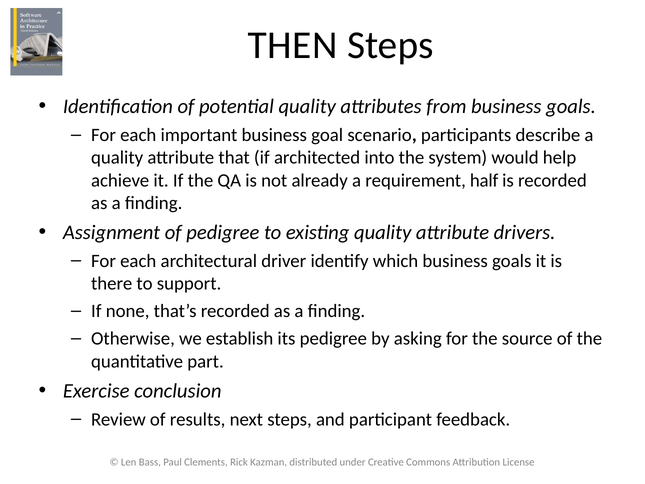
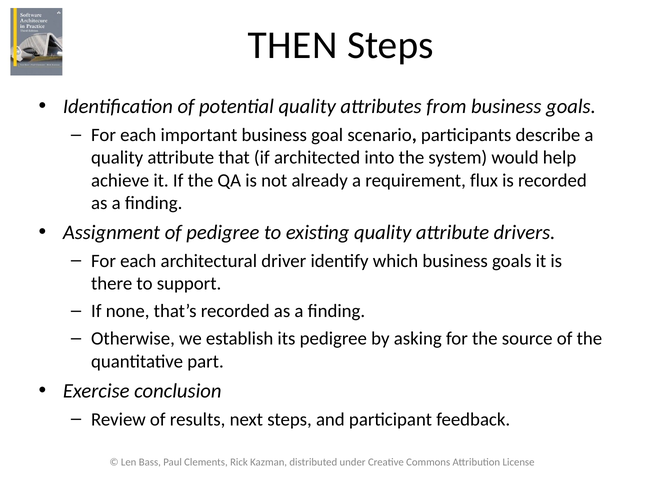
half: half -> flux (484, 180)
